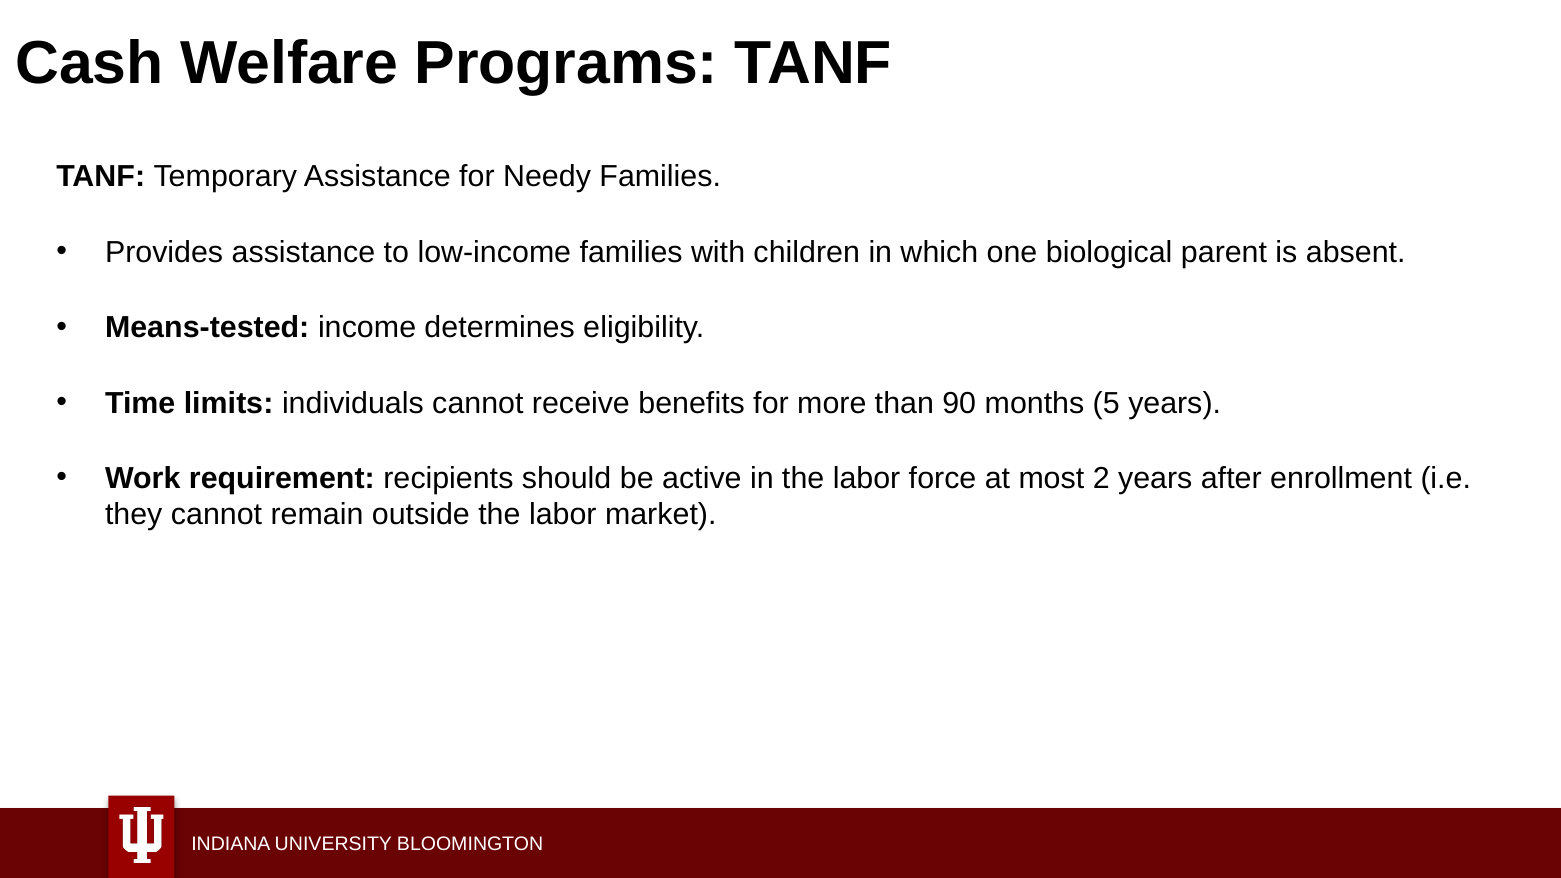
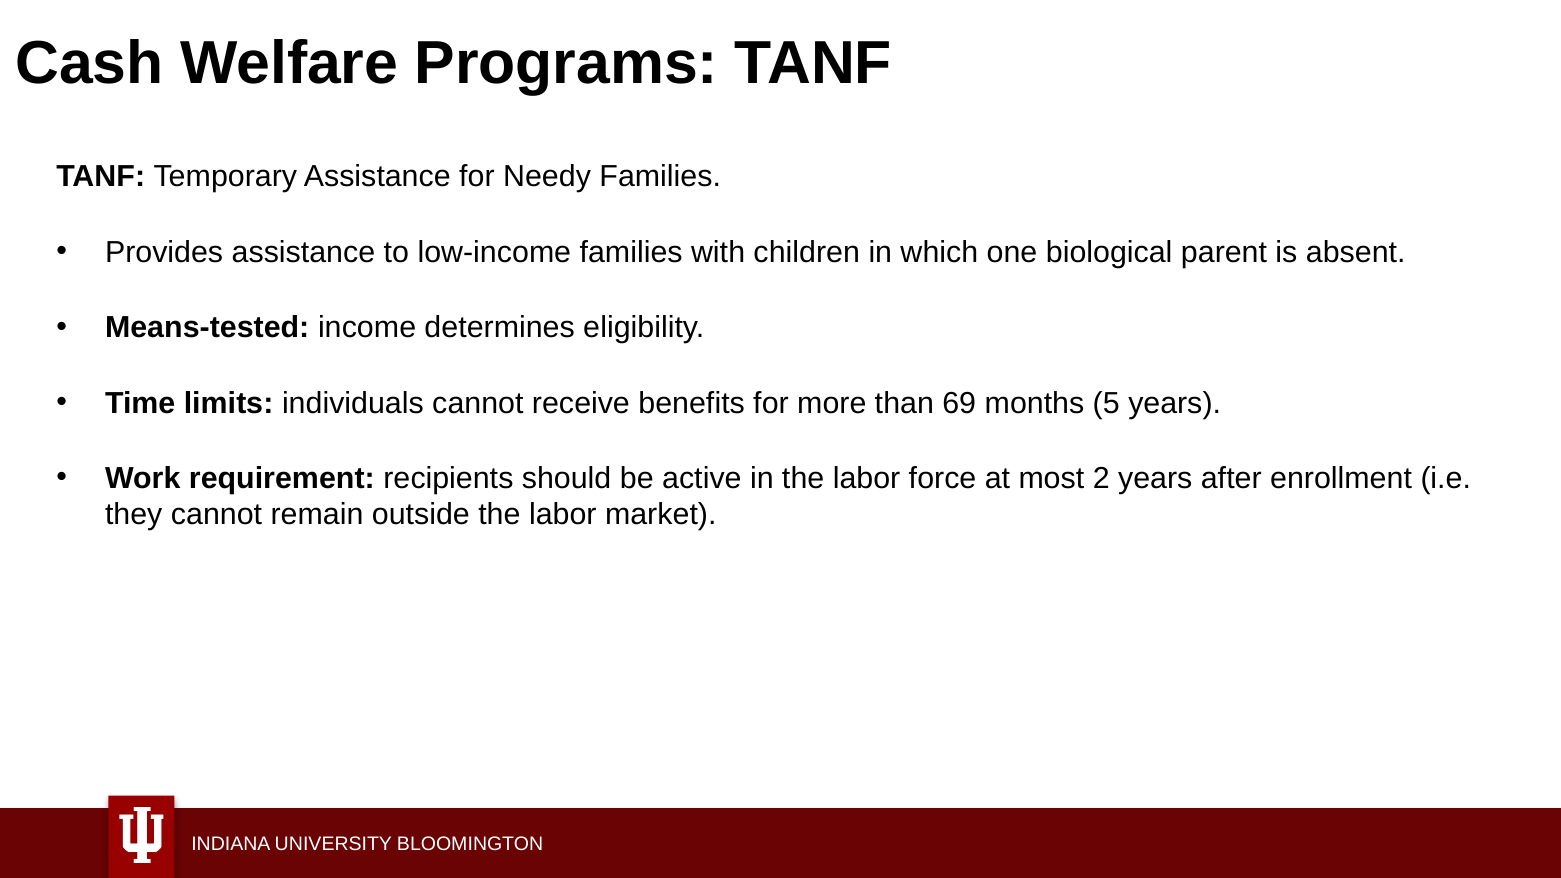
90: 90 -> 69 (959, 403)
